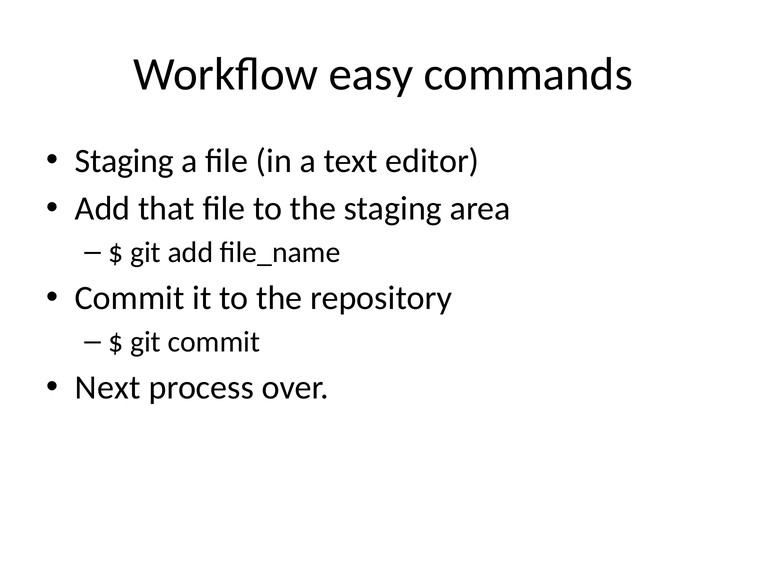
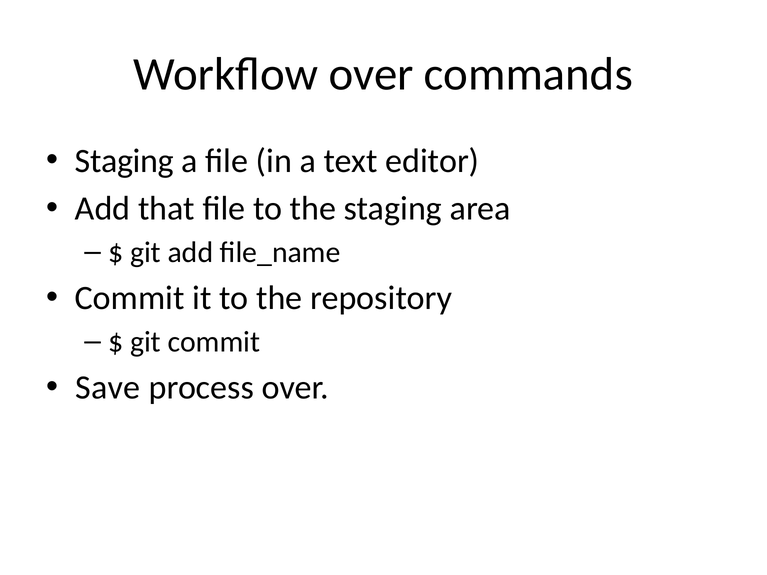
Workflow easy: easy -> over (371, 74)
Next: Next -> Save (108, 388)
